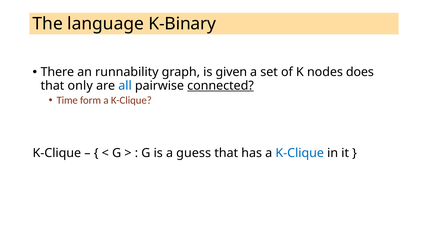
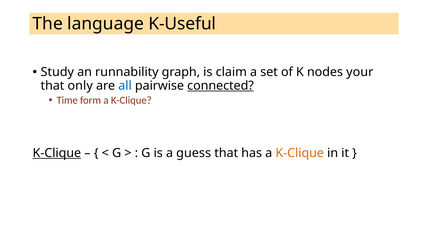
K-Binary: K-Binary -> K-Useful (182, 24)
There: There -> Study (57, 72)
given: given -> claim (231, 72)
does: does -> your (360, 72)
K-Clique underline: none -> present (57, 153)
K-Clique colour: blue -> orange (300, 153)
